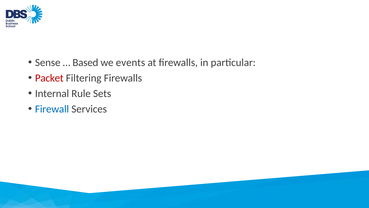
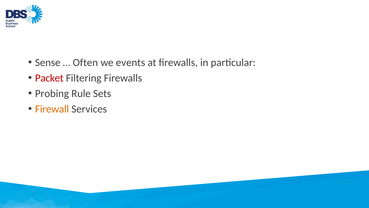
Based: Based -> Often (85, 62)
Internal: Internal -> Probing (52, 93)
Firewall colour: blue -> orange (52, 109)
